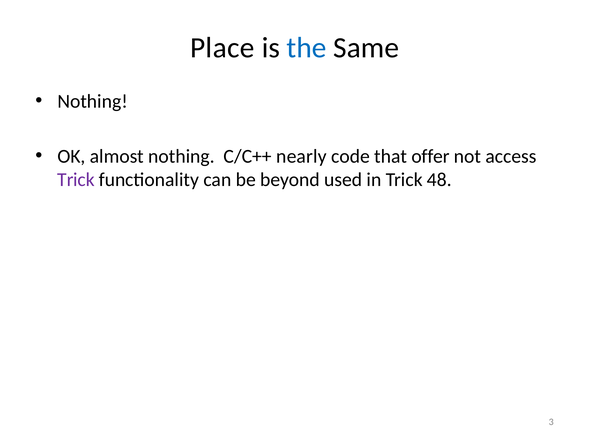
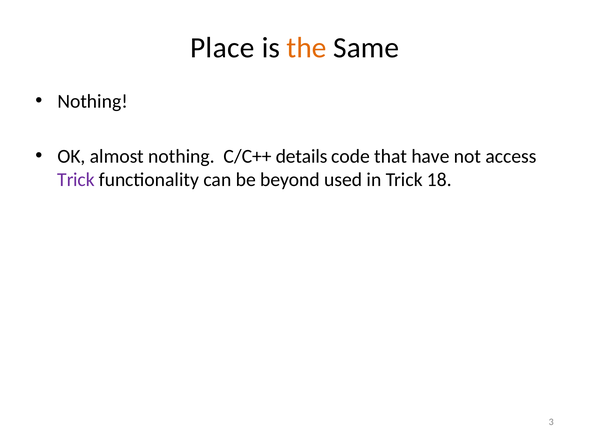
the colour: blue -> orange (307, 48)
nearly: nearly -> details (302, 156)
offer: offer -> have (430, 156)
48: 48 -> 18 (439, 180)
